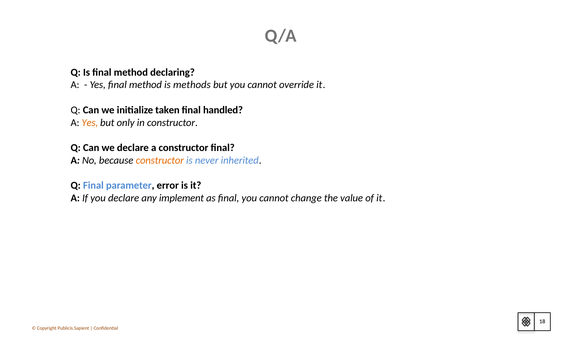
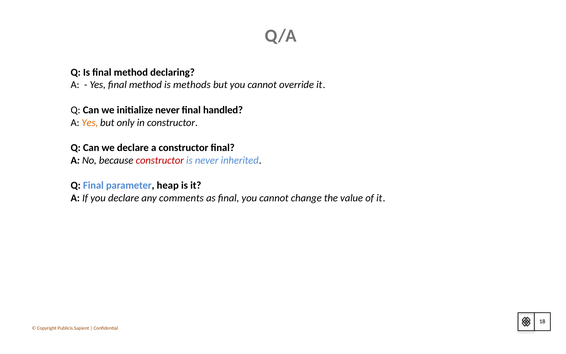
initialize taken: taken -> never (167, 110)
constructor colour: orange -> red (160, 160)
error: error -> heap (168, 185)
implement: implement -> comments (181, 198)
